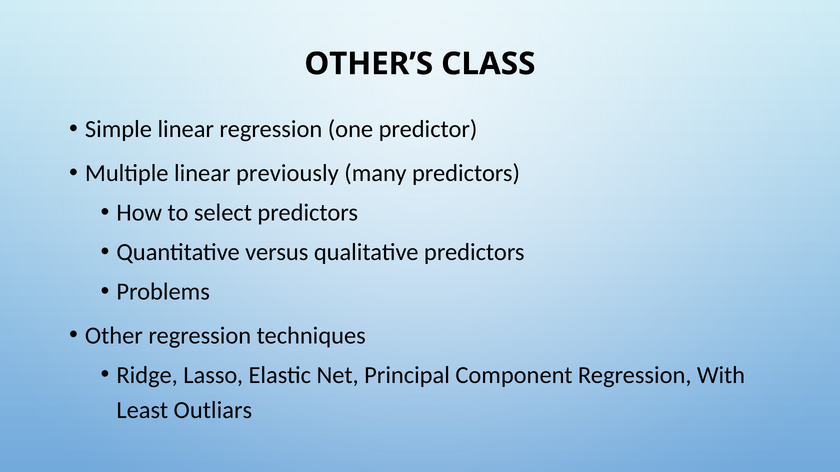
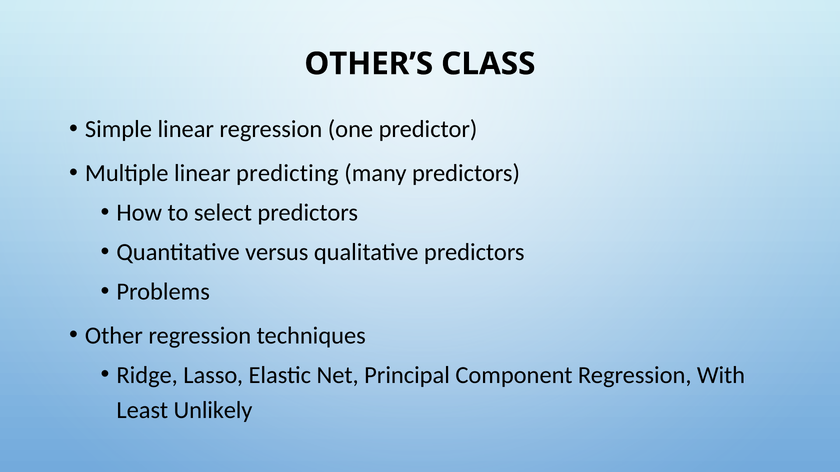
previously: previously -> predicting (287, 173)
Outliars: Outliars -> Unlikely (213, 411)
